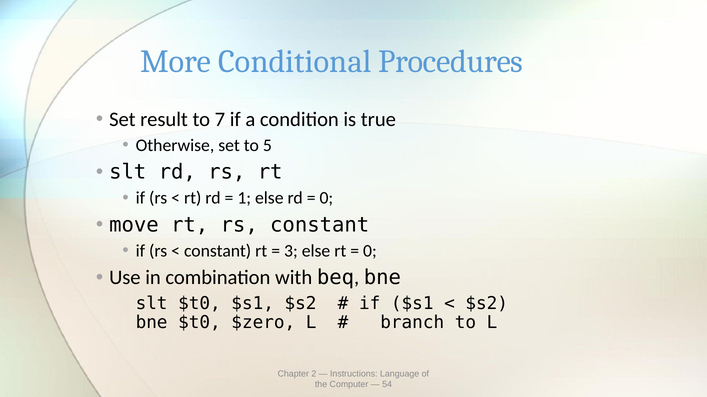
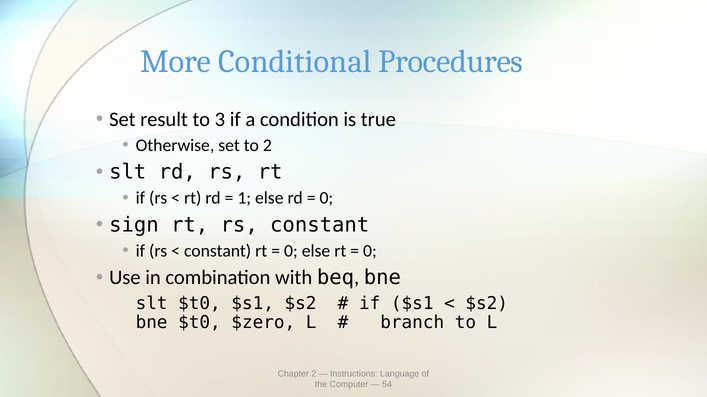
7: 7 -> 3 (220, 120)
to 5: 5 -> 2 (267, 146)
move: move -> sign (134, 225)
3: 3 -> 0 (291, 251)
